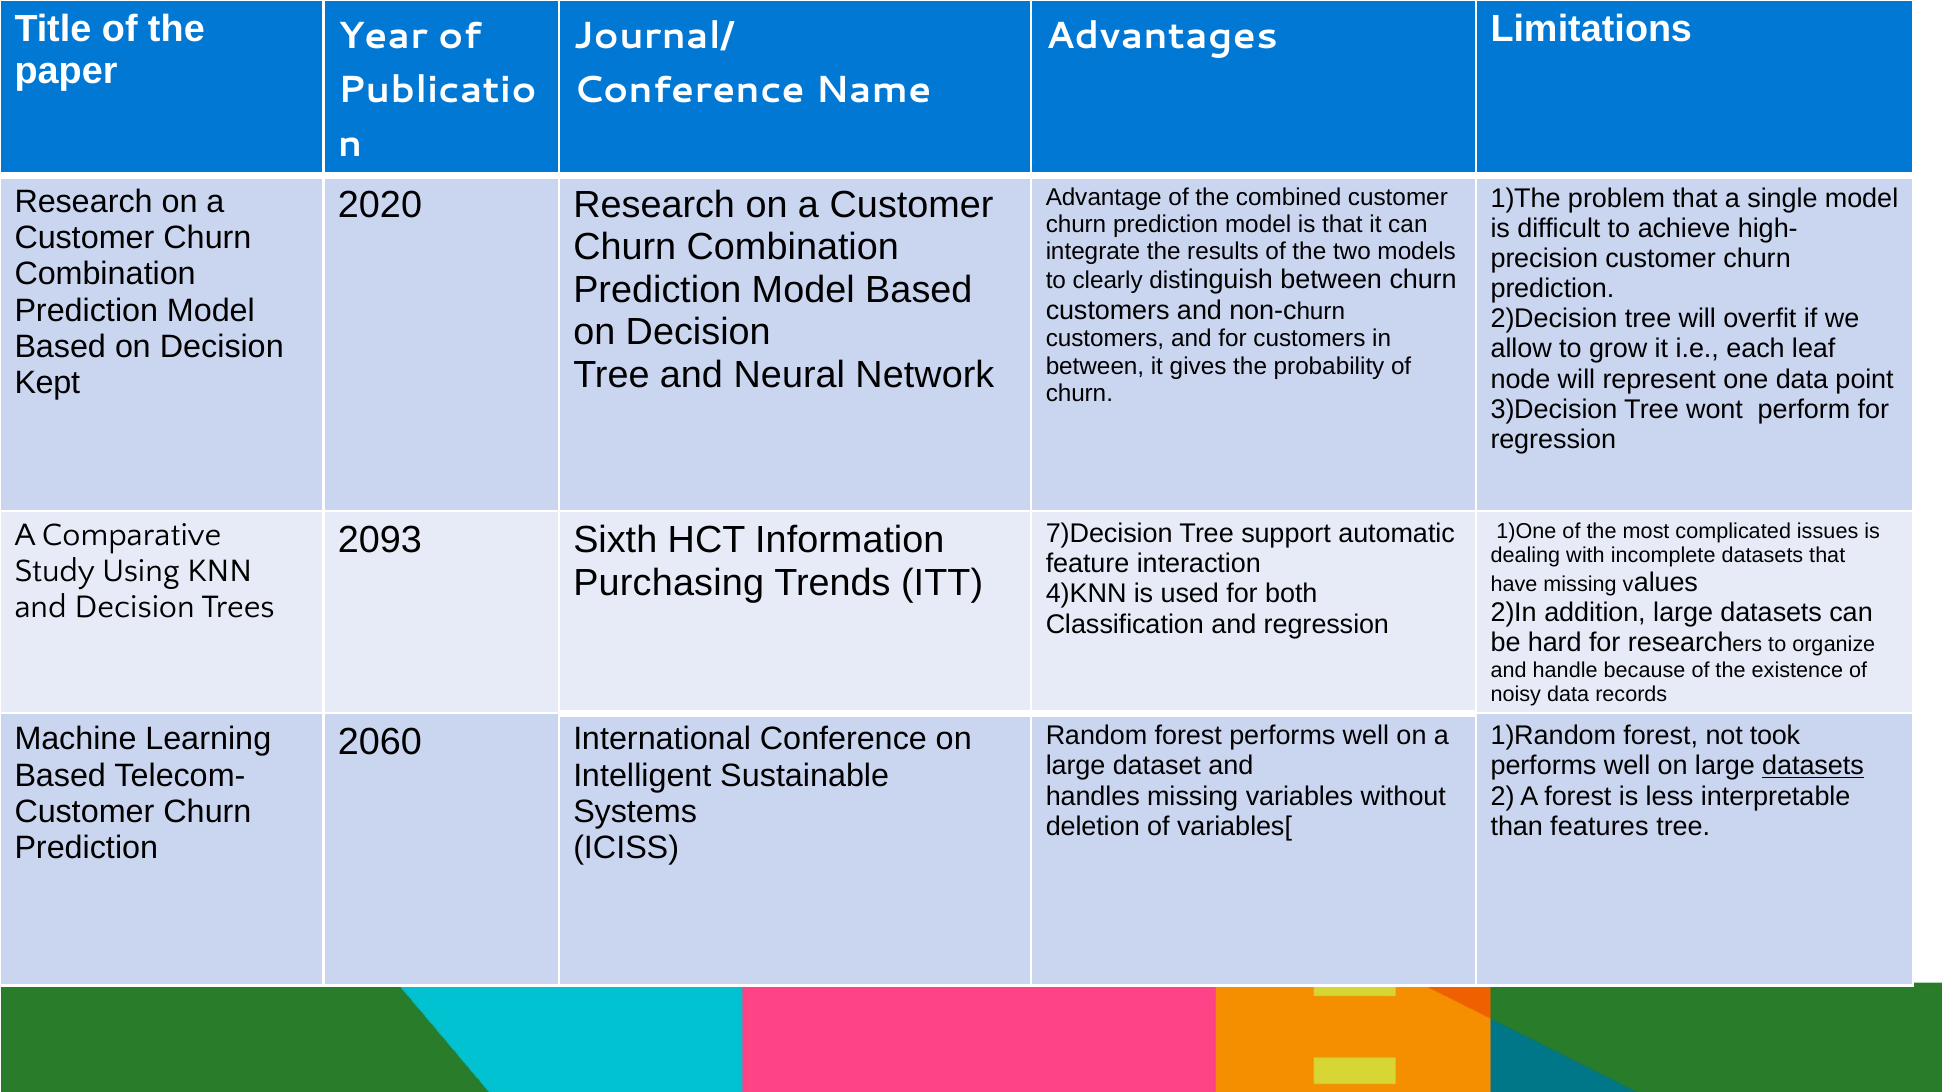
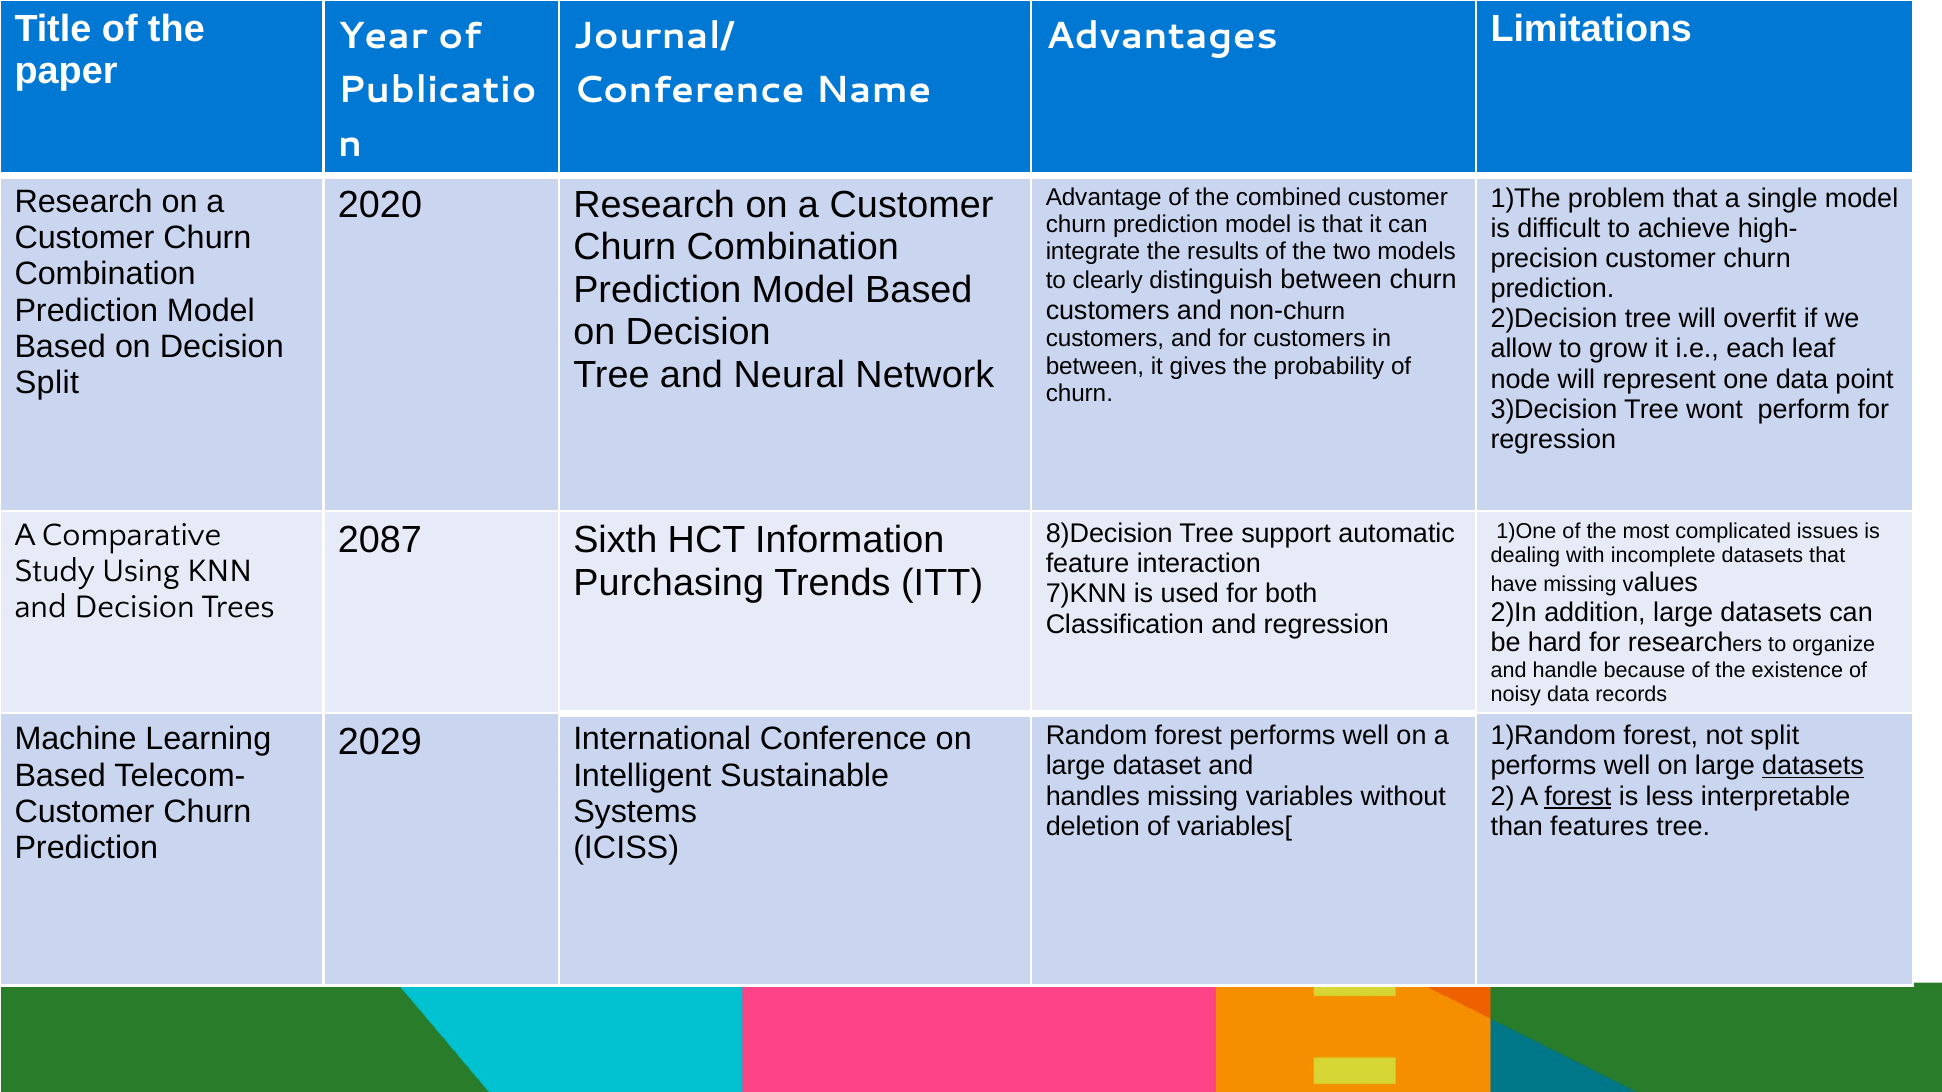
Kept: Kept -> Split (47, 383)
7)Decision: 7)Decision -> 8)Decision (1109, 534)
2093: 2093 -> 2087 (380, 540)
4)KNN: 4)KNN -> 7)KNN (1086, 594)
not took: took -> split (1775, 736)
2060: 2060 -> 2029 (380, 743)
forest underline: none -> present (1578, 796)
